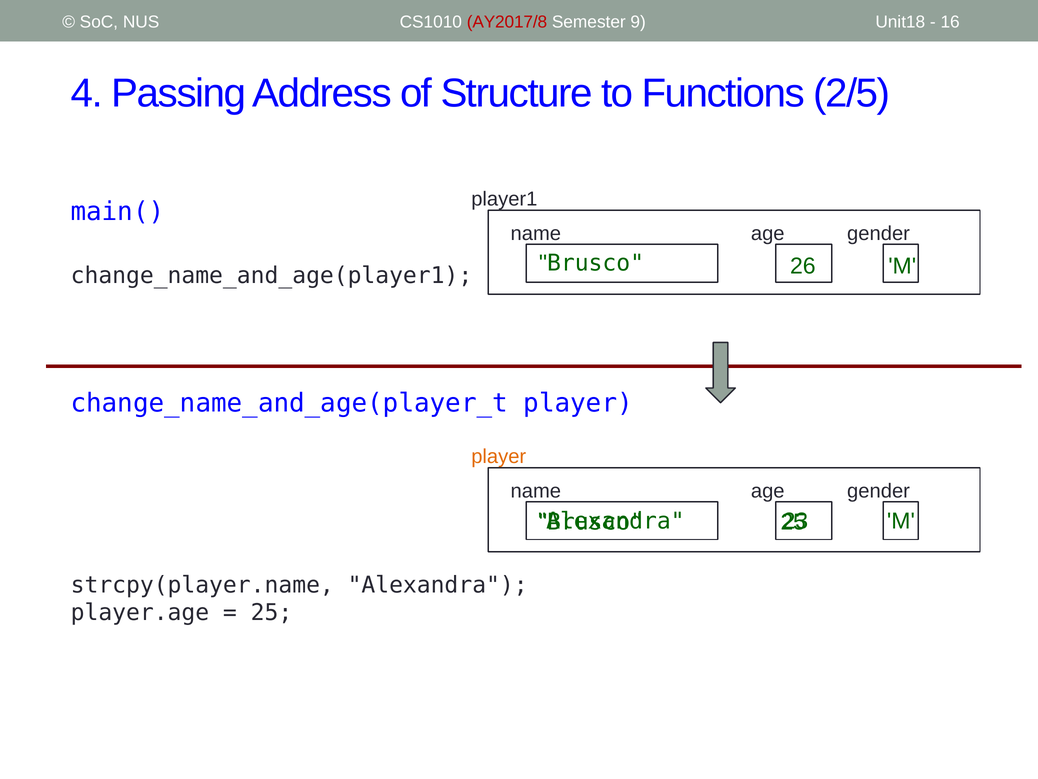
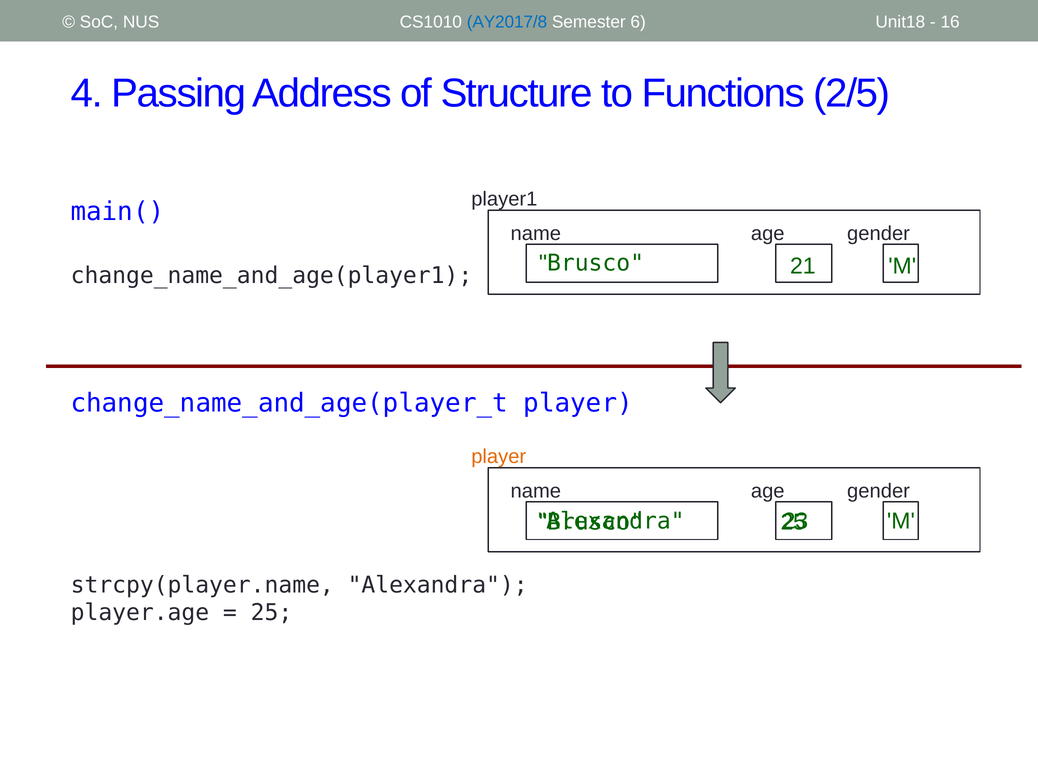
AY2017/8 colour: red -> blue (507, 22)
9: 9 -> 6 (638, 22)
26: 26 -> 21 (803, 266)
